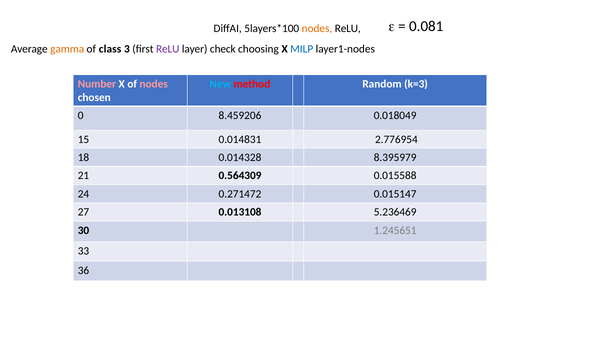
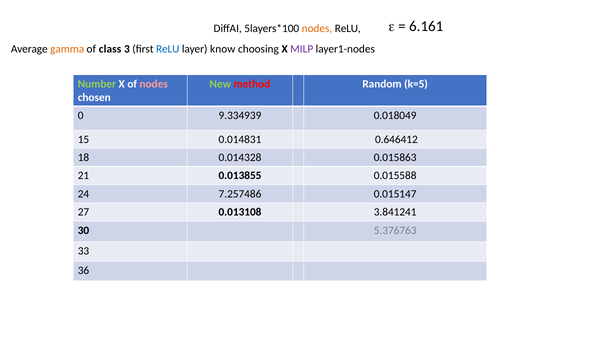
0.081: 0.081 -> 6.161 (426, 26)
ReLU colour: purple -> blue (168, 49)
check: check -> know (223, 49)
MILP colour: blue -> purple (302, 49)
Number colour: pink -> light green (97, 84)
New colour: light blue -> light green (220, 84)
k=3: k=3 -> k=5 (416, 84)
8.459206: 8.459206 -> 9.334939 (240, 116)
2.776954: 2.776954 -> 0.646412 (396, 139)
8.395979: 8.395979 -> 0.015863 (395, 158)
0.564309: 0.564309 -> 0.013855 (240, 176)
0.271472: 0.271472 -> 7.257486 (240, 194)
5.236469: 5.236469 -> 3.841241 (395, 212)
1.245651: 1.245651 -> 5.376763 (395, 230)
